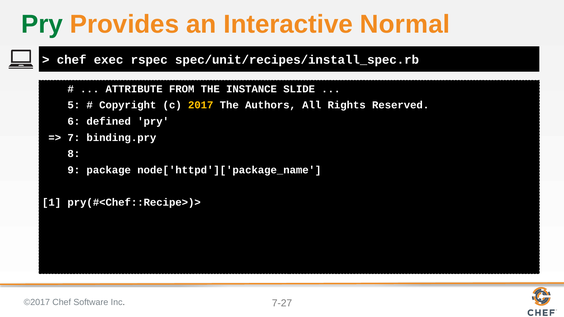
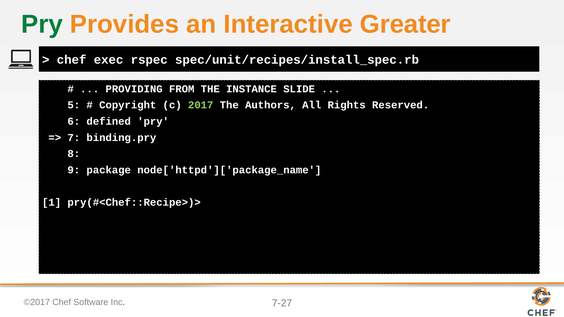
Normal: Normal -> Greater (405, 24)
ATTRIBUTE: ATTRIBUTE -> PROVIDING (134, 89)
2017 colour: yellow -> light green (201, 105)
